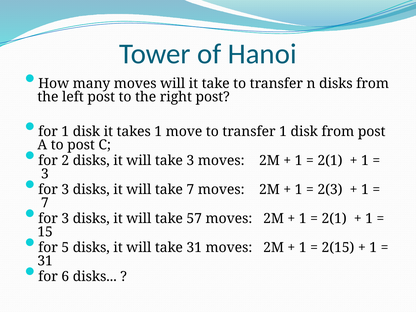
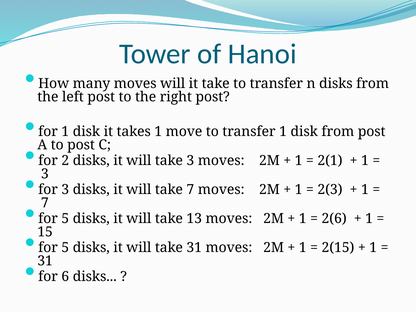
3: 3 -> 5 (65, 219)
57: 57 -> 13 (194, 219)
2(1: 2(1 -> 2(6 (334, 219)
